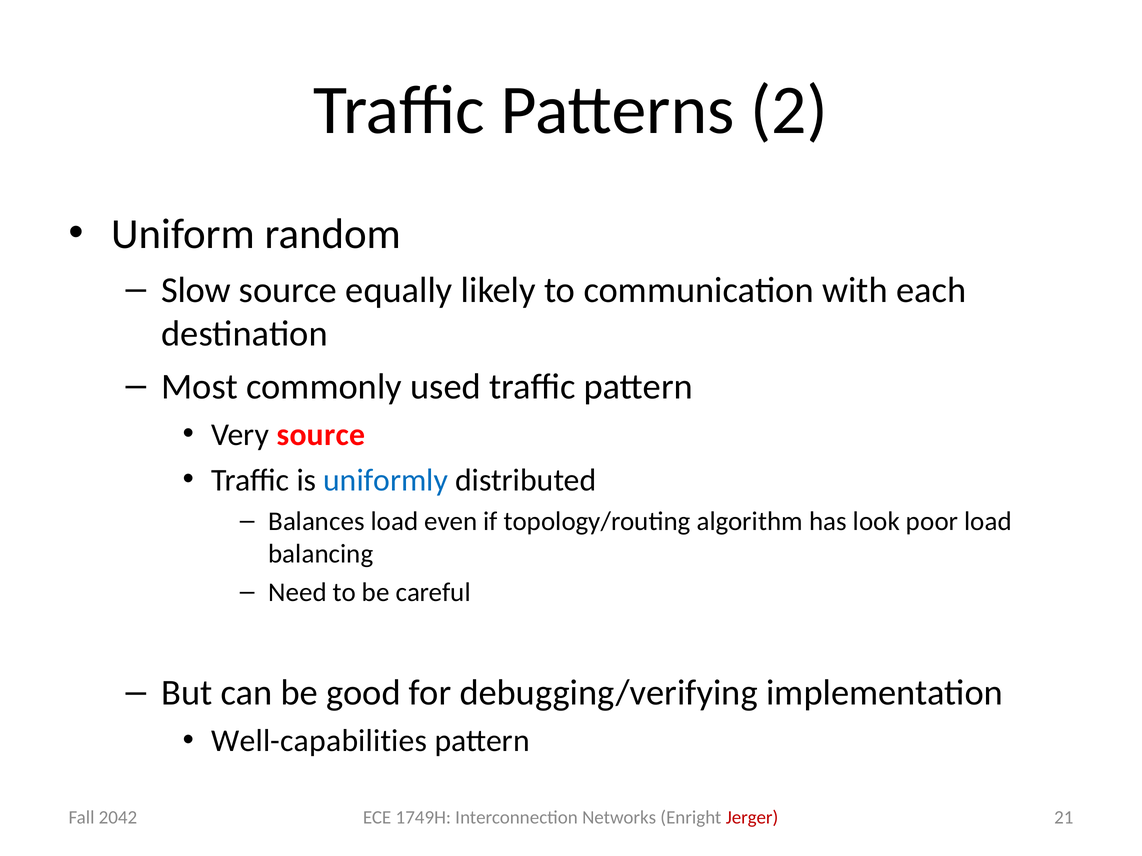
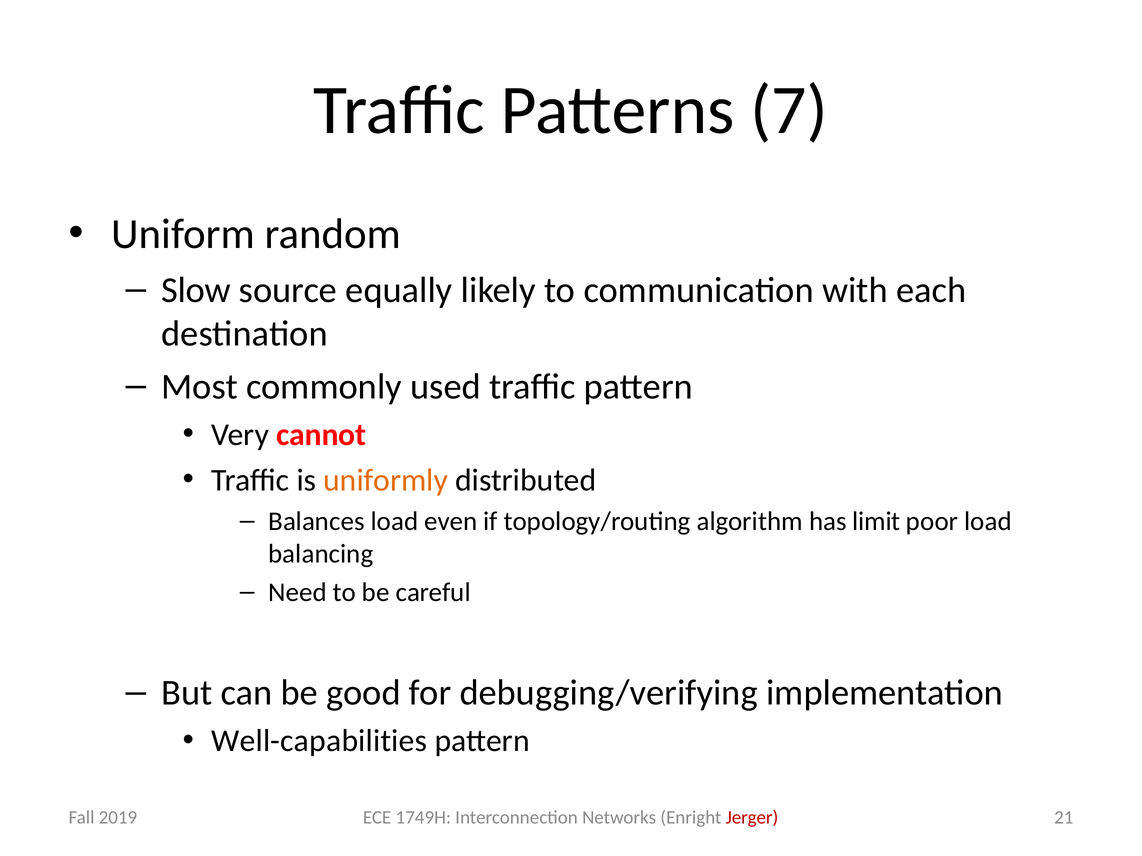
2: 2 -> 7 (789, 111)
Very source: source -> cannot (321, 435)
uniformly colour: blue -> orange (386, 481)
look: look -> limit (876, 522)
2042: 2042 -> 2019 (118, 818)
